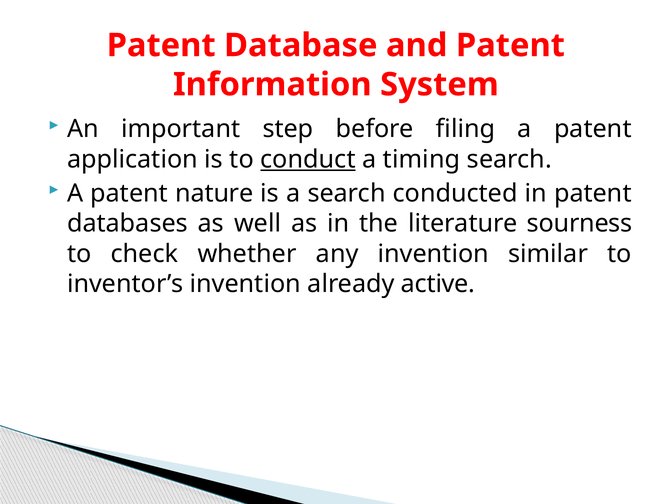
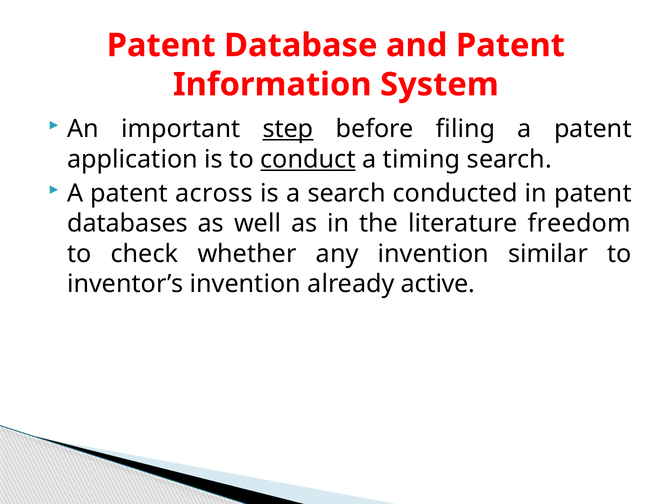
step underline: none -> present (288, 129)
nature: nature -> across (214, 193)
sourness: sourness -> freedom (579, 224)
